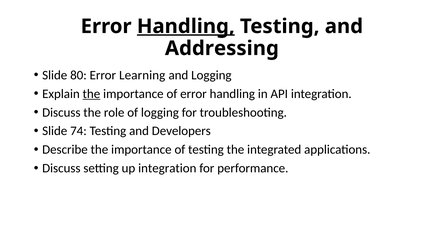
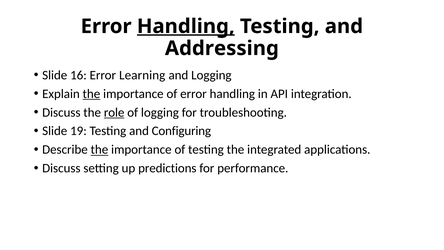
80: 80 -> 16 (78, 75)
role underline: none -> present (114, 112)
74: 74 -> 19 (78, 131)
Developers: Developers -> Configuring (181, 131)
the underline: none -> present (99, 150)
up integration: integration -> predictions (167, 168)
